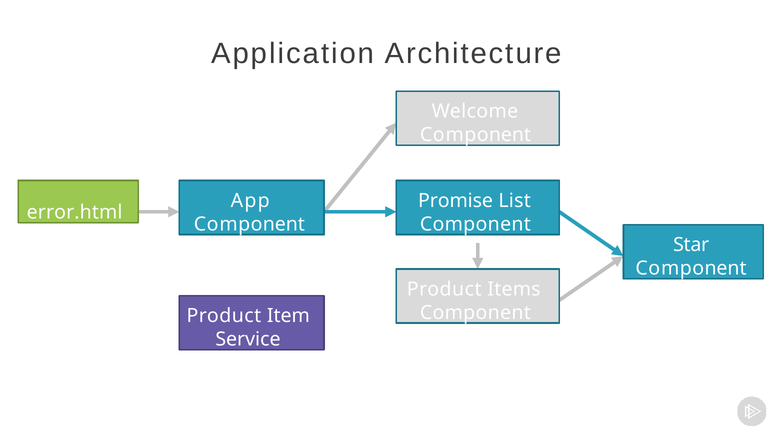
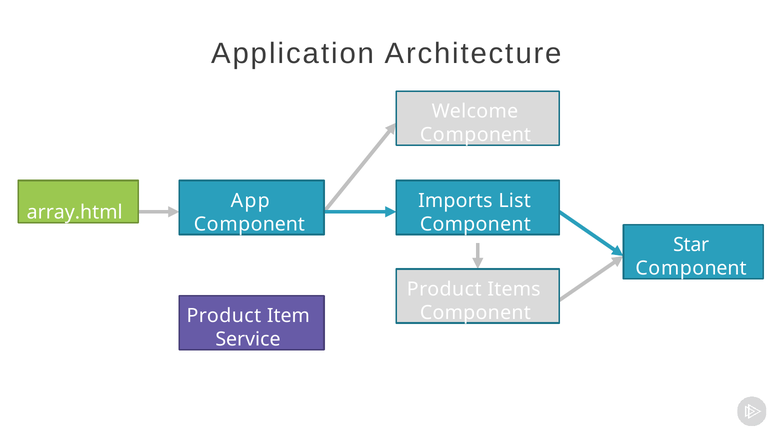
Promise: Promise -> Imports (455, 201)
error.html: error.html -> array.html (75, 212)
